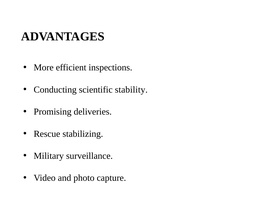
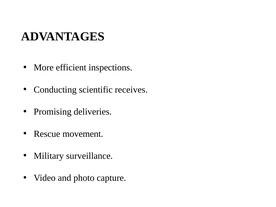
stability: stability -> receives (131, 90)
stabilizing: stabilizing -> movement (83, 134)
